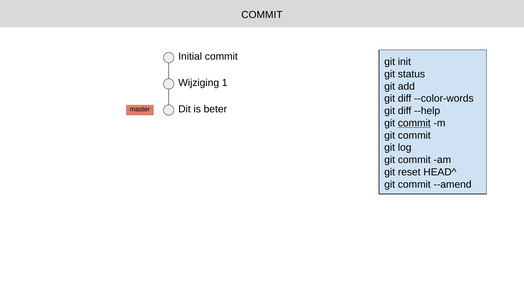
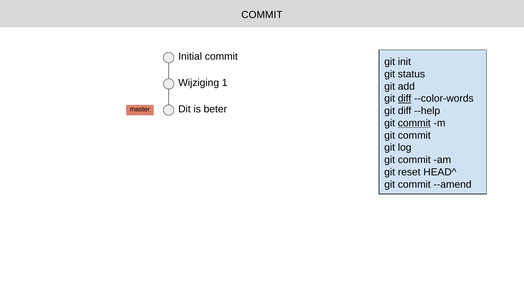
diff underline: none -> present (405, 99)
